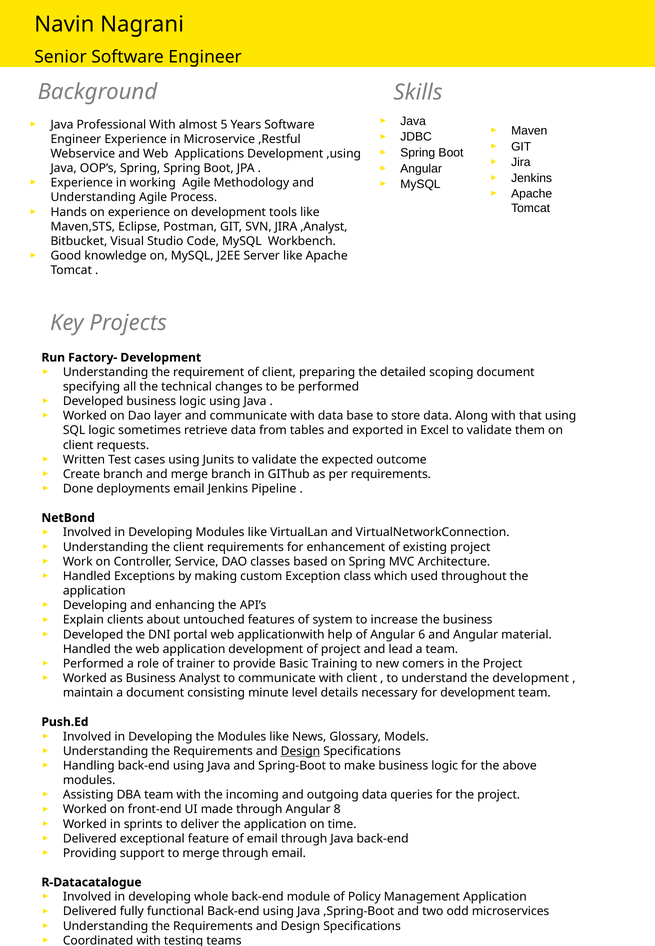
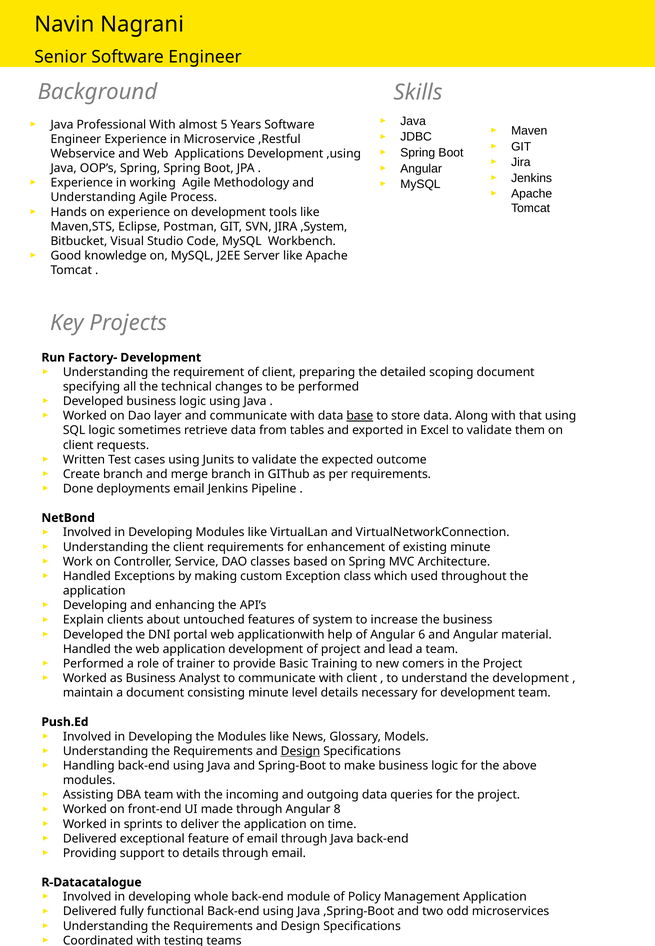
,Analyst: ,Analyst -> ,System (324, 227)
base underline: none -> present (360, 416)
existing project: project -> minute (470, 547)
to merge: merge -> details (201, 853)
